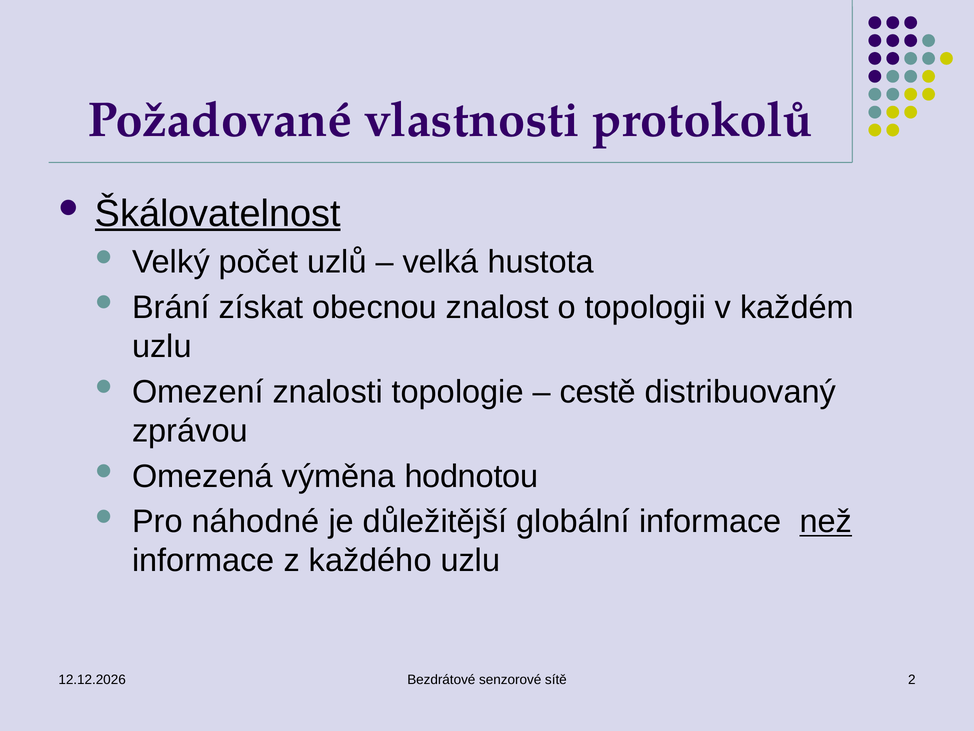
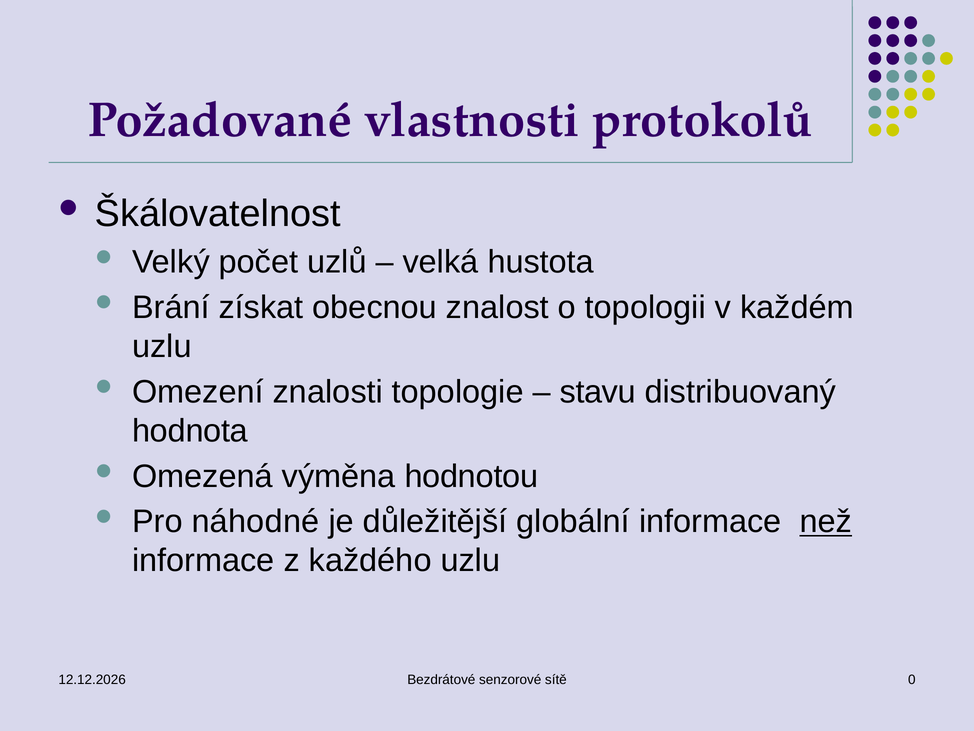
Škálovatelnost underline: present -> none (218, 213)
cestě: cestě -> stavu (598, 392)
zprávou: zprávou -> hodnota (190, 431)
2: 2 -> 0 (912, 680)
